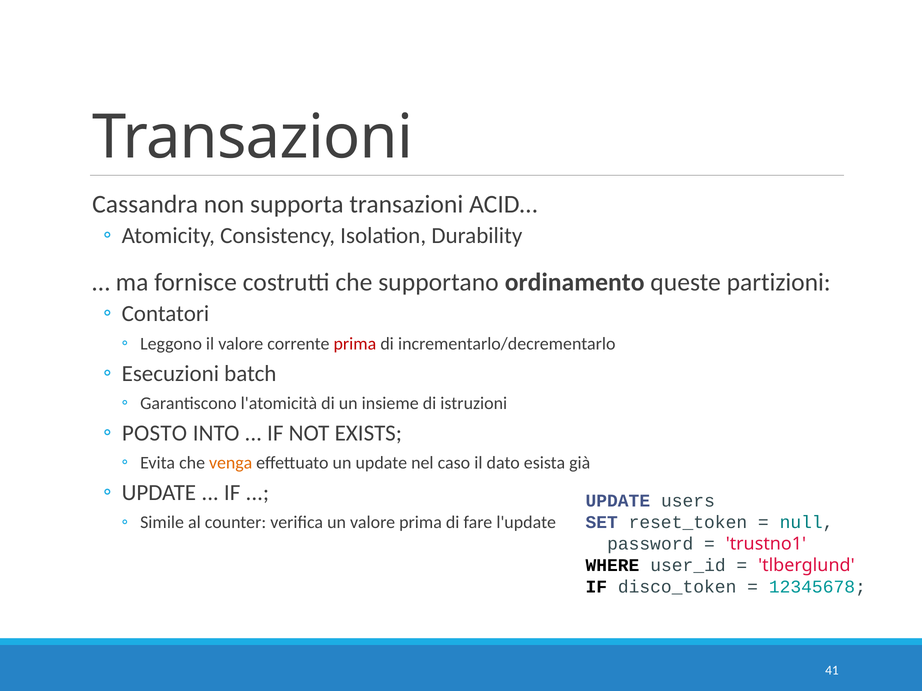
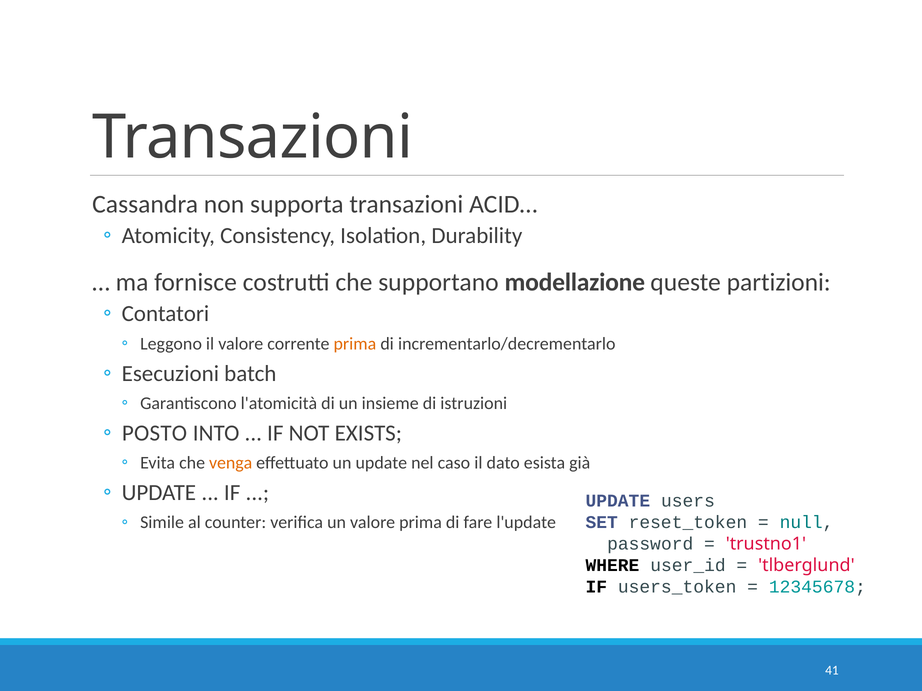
ordinamento: ordinamento -> modellazione (575, 283)
prima colour: red -> orange (355, 344)
disco_token: disco_token -> users_token (677, 587)
